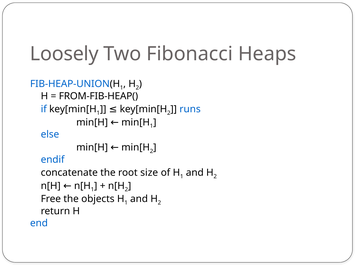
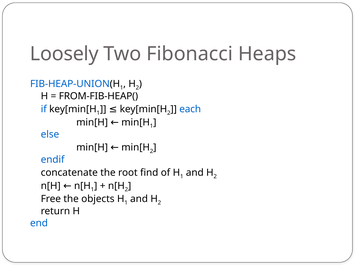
runs: runs -> each (190, 109)
size: size -> find (149, 173)
